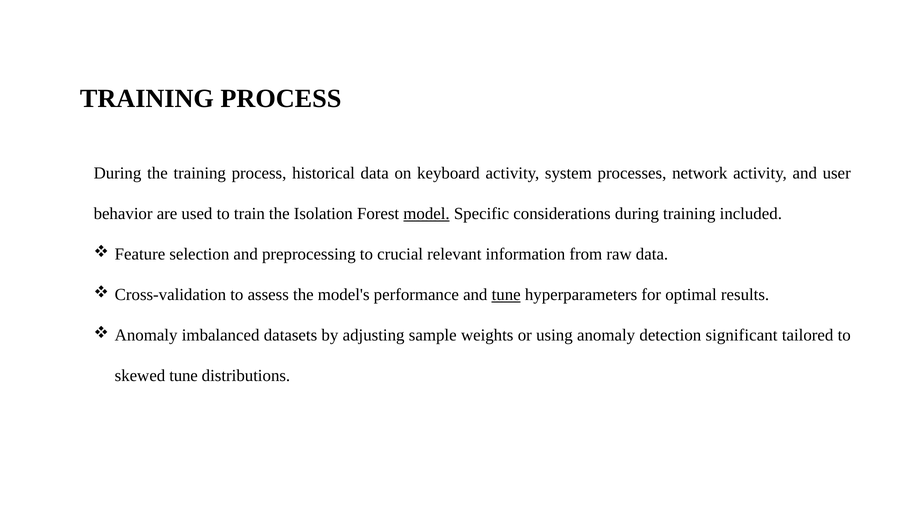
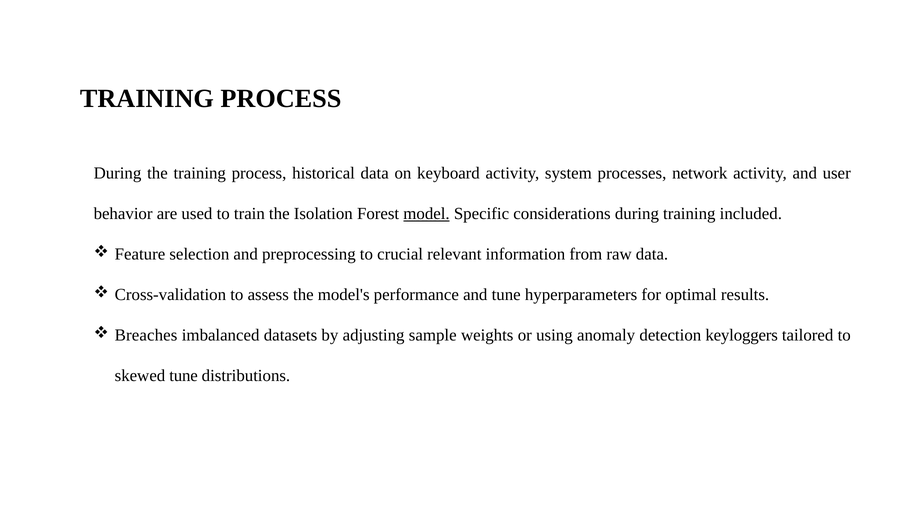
tune underline: present -> none (506, 295)
Anomaly: Anomaly -> Breaches (146, 335)
significant: significant -> keyloggers (742, 335)
